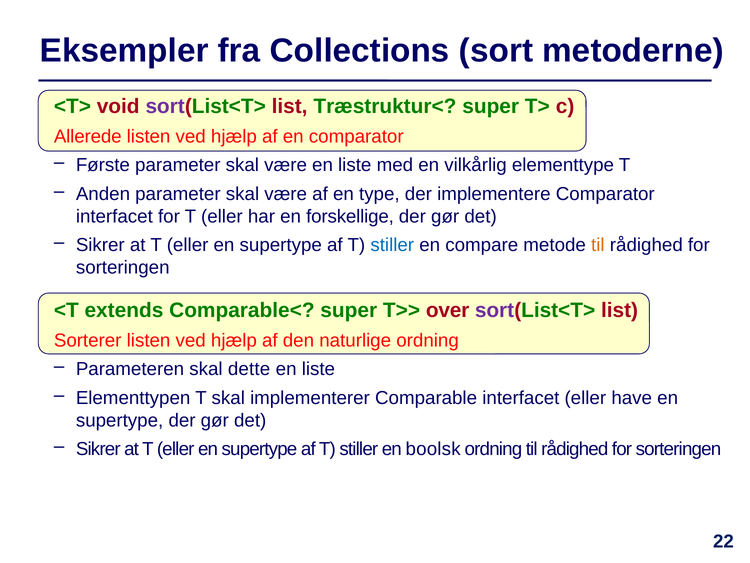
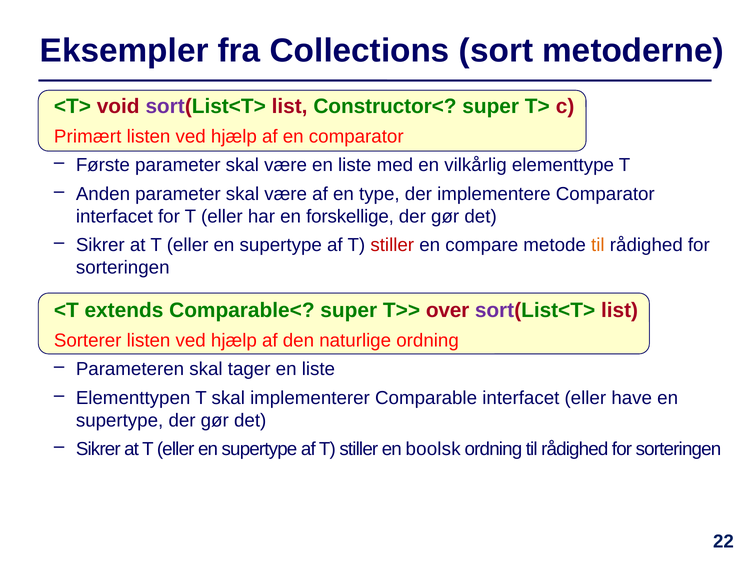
Træstruktur<: Træstruktur< -> Constructor< (385, 106)
Allerede: Allerede -> Primært (88, 136)
stiller colour: blue -> red (392, 245)
dette: dette -> tager (249, 369)
